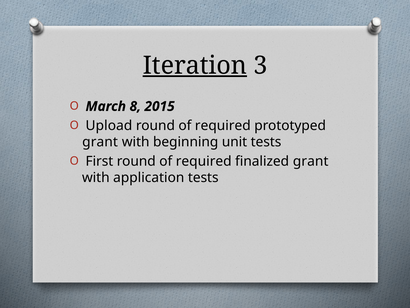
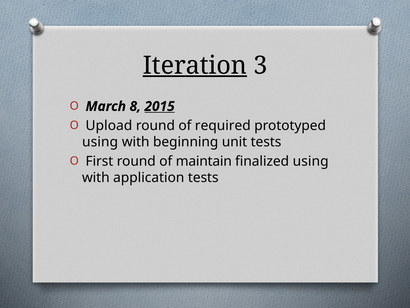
2015 underline: none -> present (160, 106)
grant: grant -> using (100, 142)
First round of required: required -> maintain (204, 161)
finalized grant: grant -> using (311, 161)
